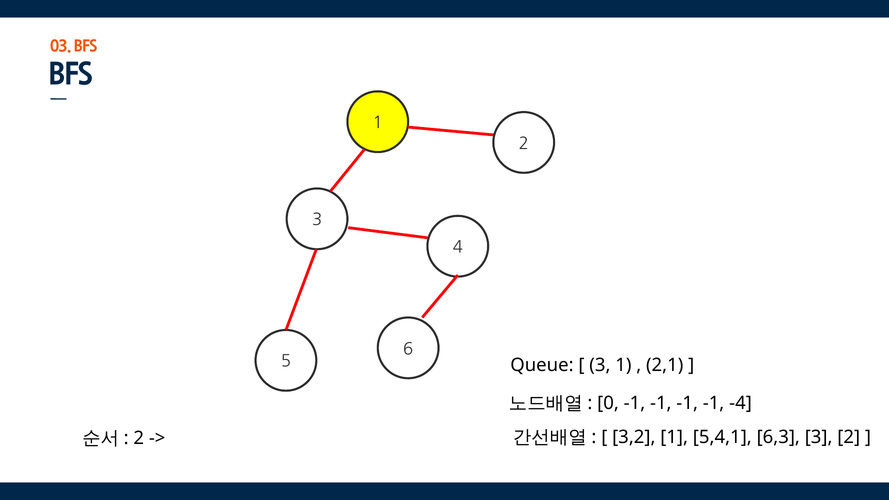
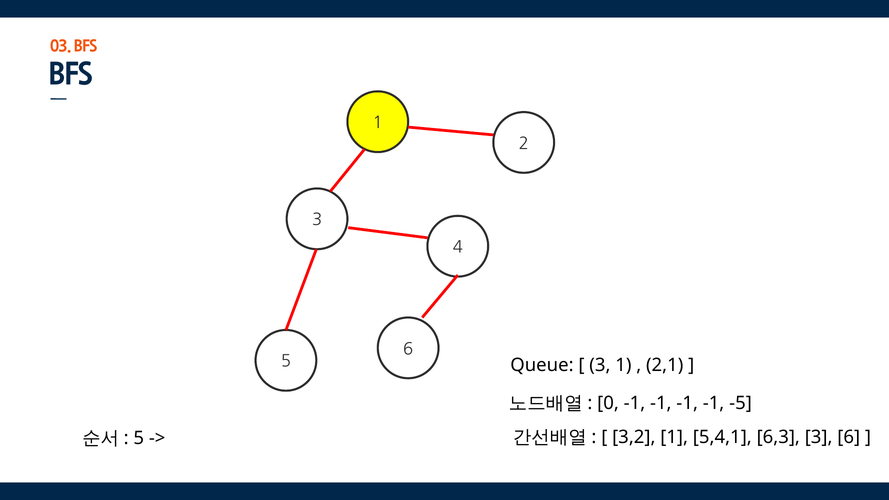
-4: -4 -> -5 (740, 403)
6,3 3 2: 2 -> 6 (849, 437)
2: 2 -> 5 (139, 438)
